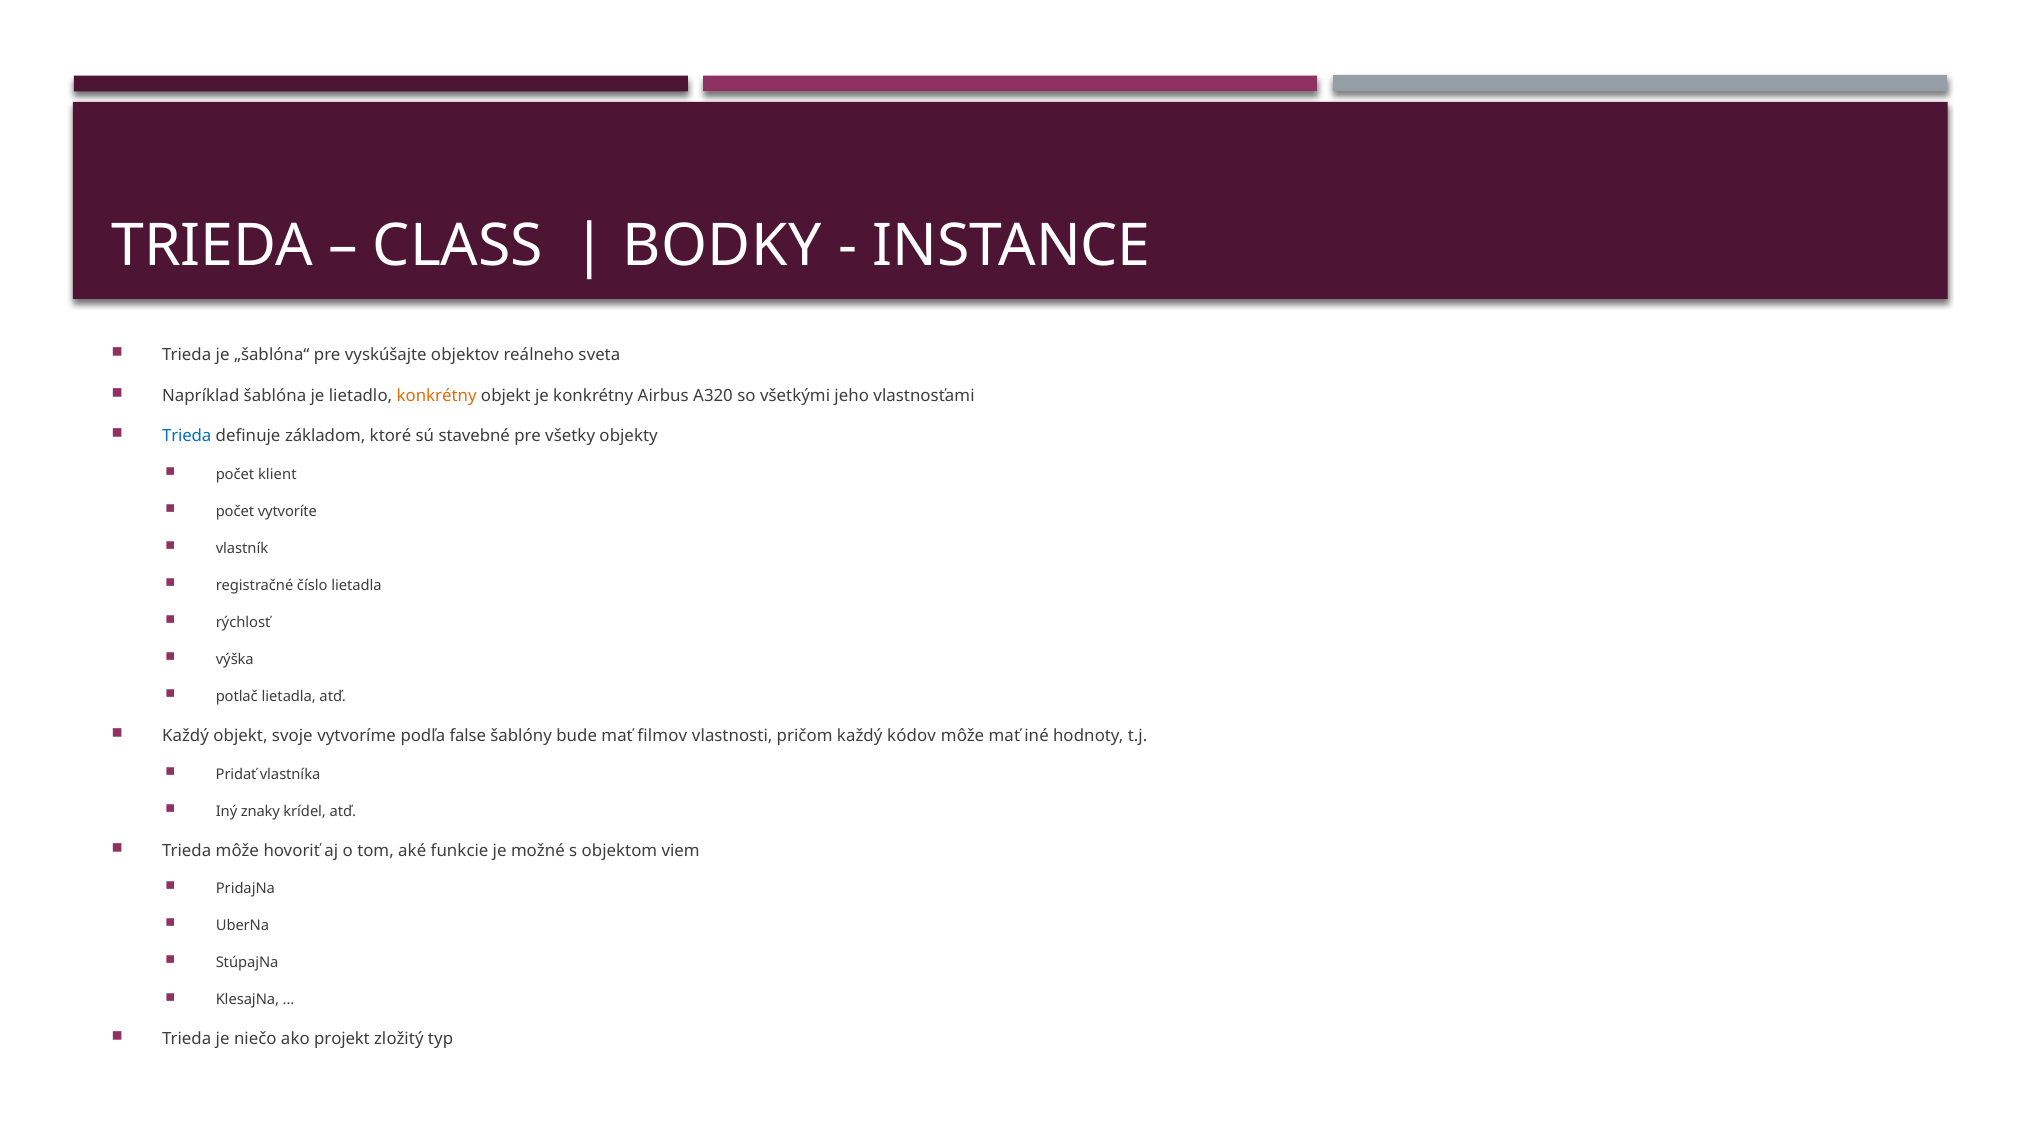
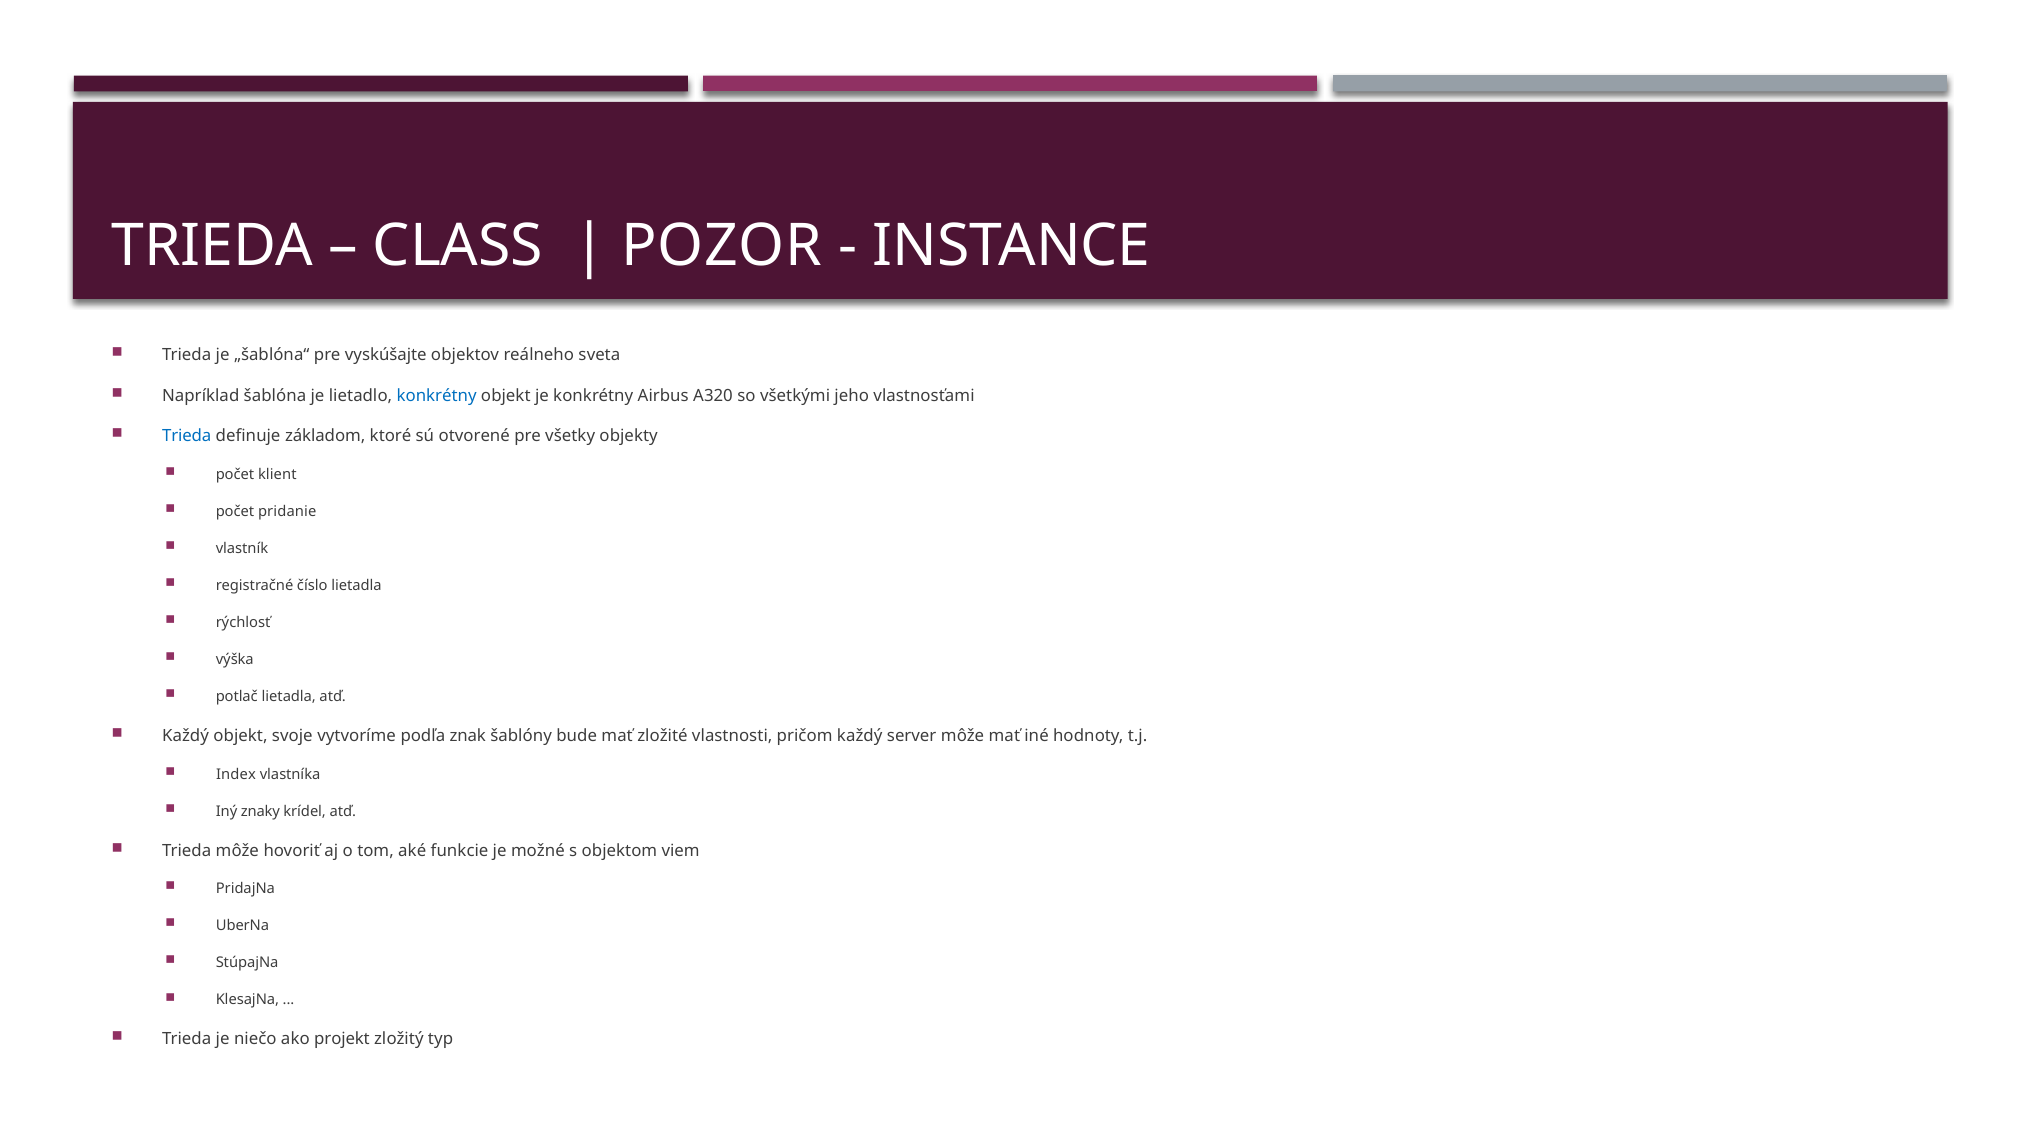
BODKY: BODKY -> POZOR (722, 245)
konkrétny colour: orange -> blue (437, 396)
stavebné: stavebné -> otvorené (474, 436)
vytvoríte: vytvoríte -> pridanie (287, 511)
false: false -> znak (468, 736)
filmov: filmov -> zložité (662, 736)
kódov: kódov -> server (912, 736)
Pridať: Pridať -> Index (236, 774)
